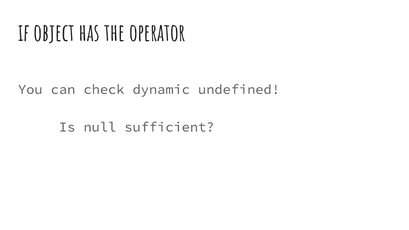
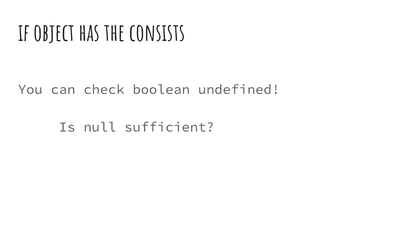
operator: operator -> consists (157, 33)
dynamic: dynamic -> boolean (161, 89)
